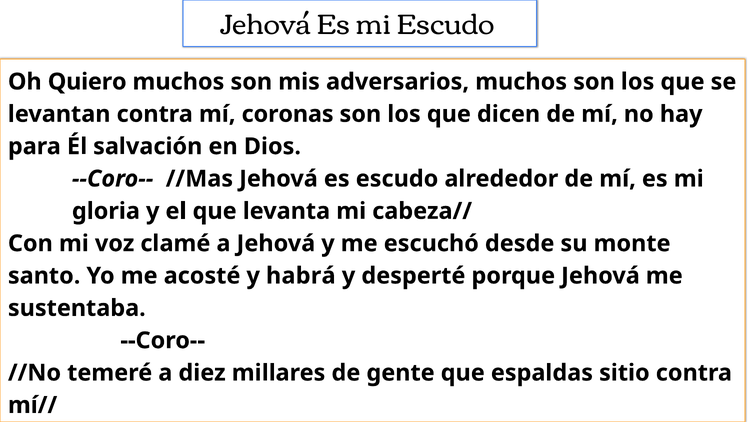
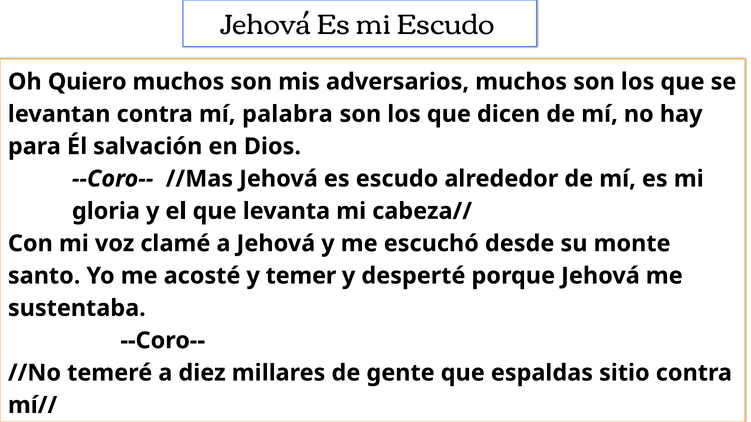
coronas: coronas -> palabra (287, 114)
habrá: habrá -> temer (301, 276)
